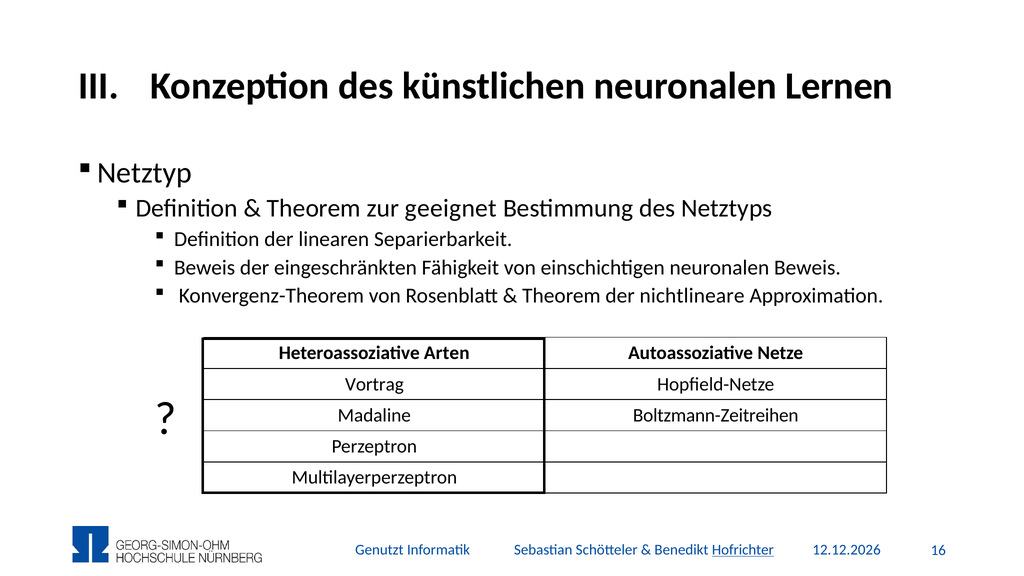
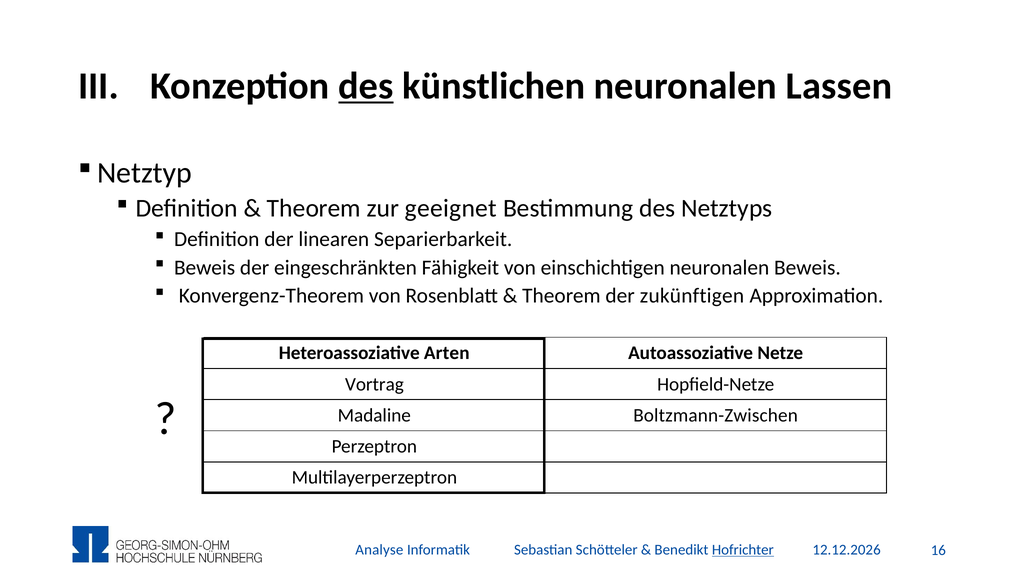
des underline: none -> present (366, 86)
Lernen: Lernen -> Lassen (839, 86)
nichtlineare: nichtlineare -> zukünftigen (692, 296)
Boltzmann-Zeitreihen: Boltzmann-Zeitreihen -> Boltzmann-Zwischen (716, 415)
Genutzt: Genutzt -> Analyse (379, 550)
